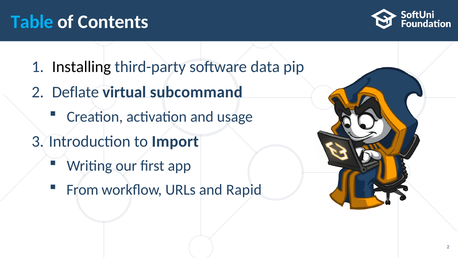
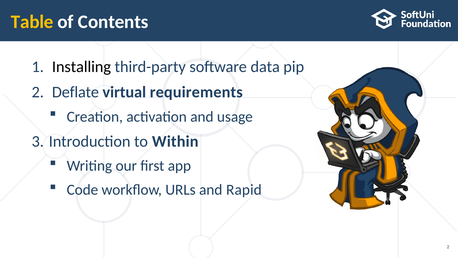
Table colour: light blue -> yellow (32, 22)
subcommand: subcommand -> requirements (196, 92)
Import: Import -> Within (175, 141)
From: From -> Code (82, 190)
